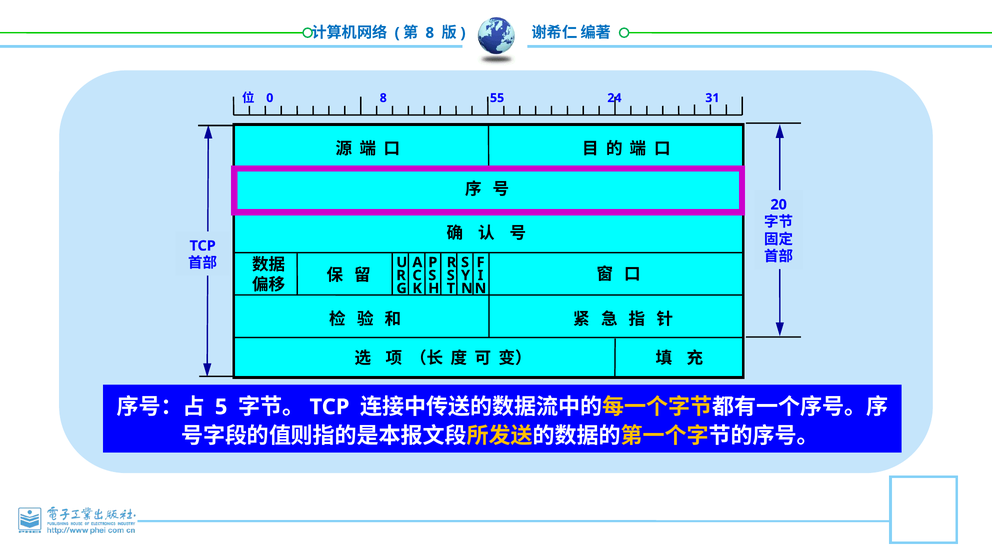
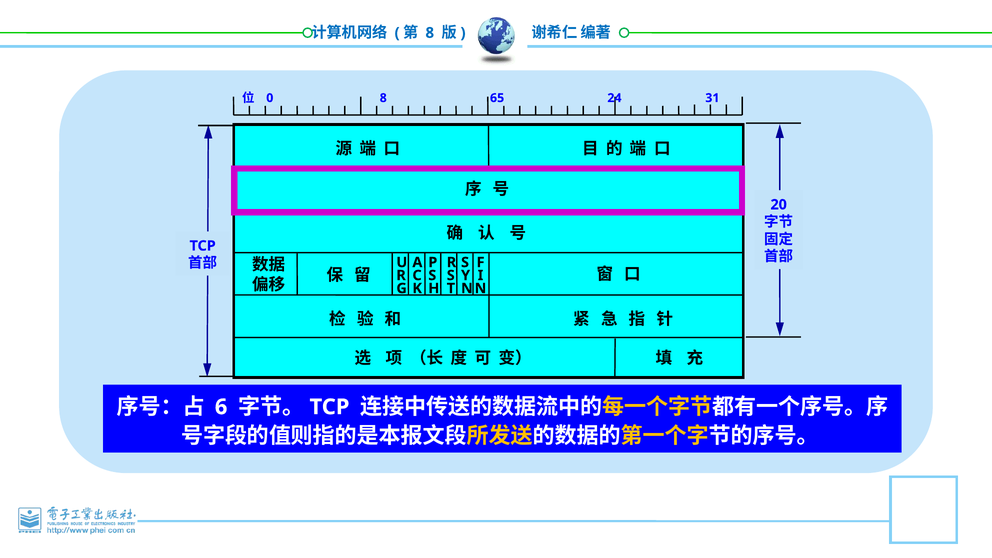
55: 55 -> 65 (497, 98)
5: 5 -> 6 (221, 407)
